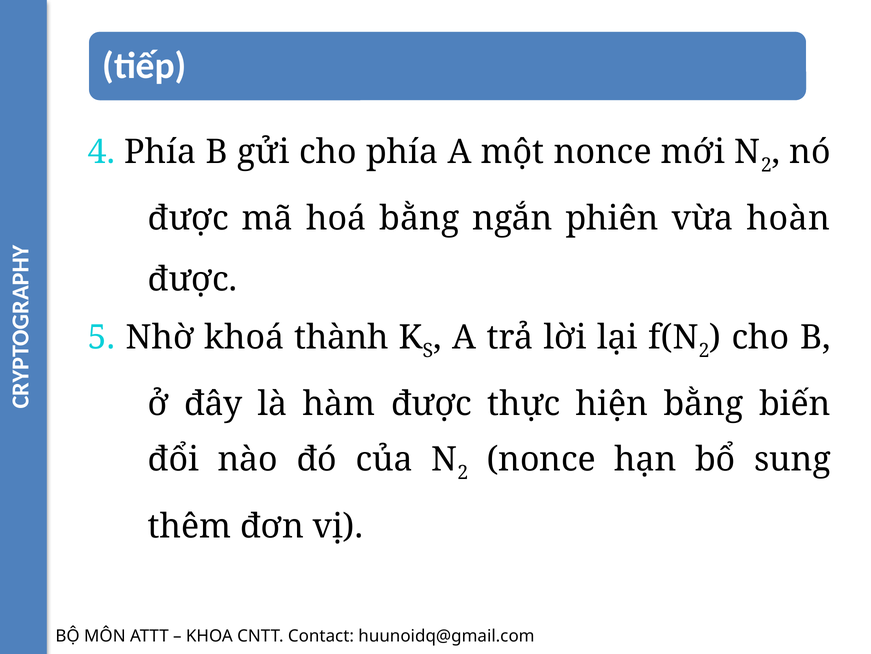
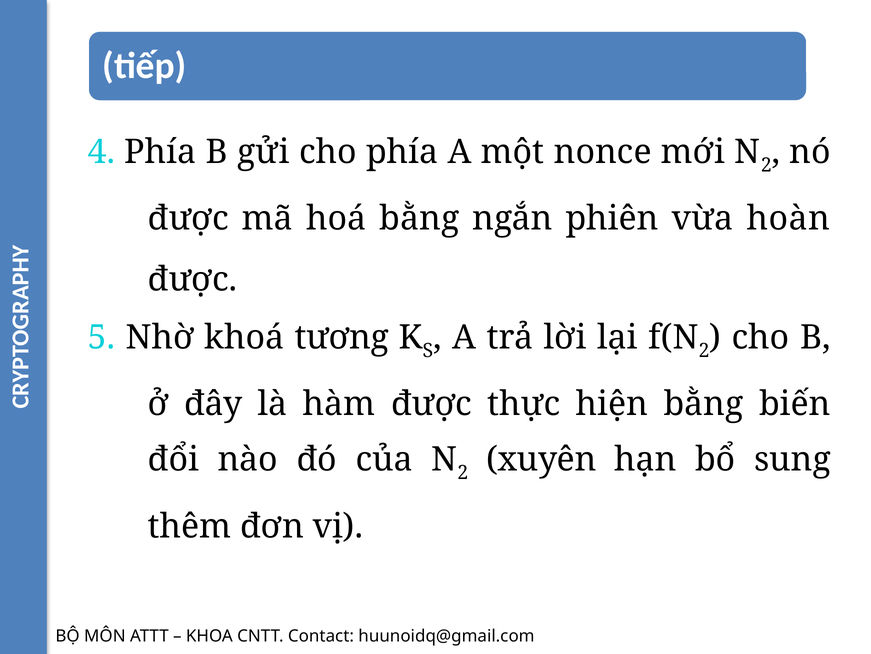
thành: thành -> tương (342, 337)
nonce: nonce -> xuyên (541, 459)
